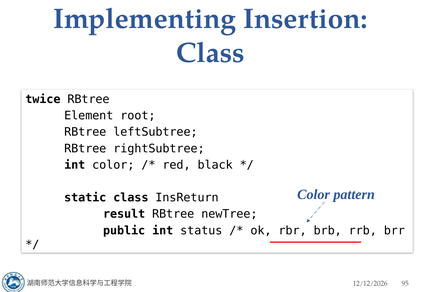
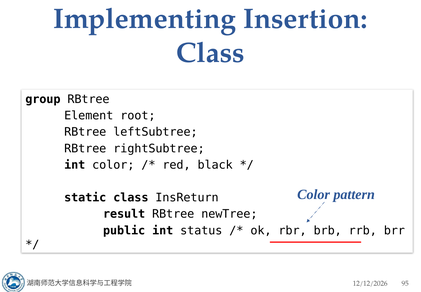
twice: twice -> group (43, 99)
